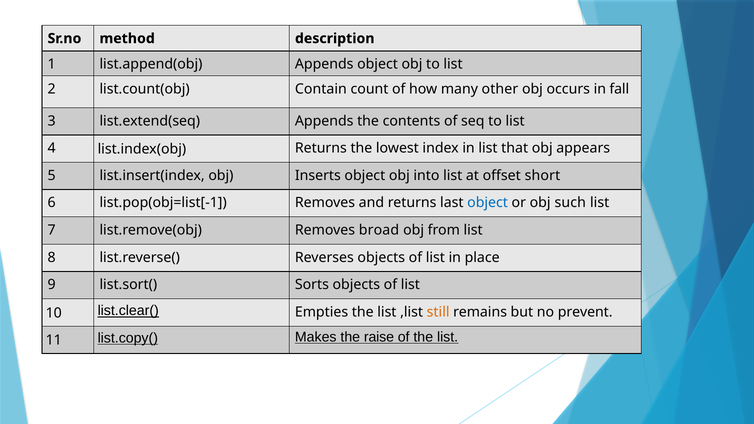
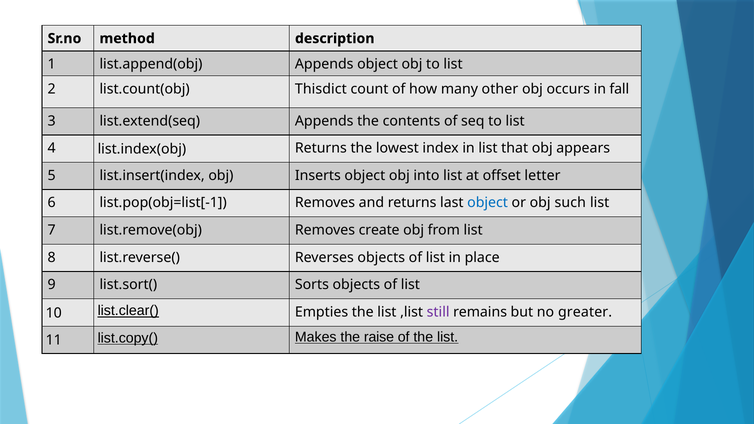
Contain: Contain -> Thisdict (321, 89)
short: short -> letter (543, 176)
broad: broad -> create (379, 230)
still colour: orange -> purple (438, 312)
prevent: prevent -> greater (585, 312)
